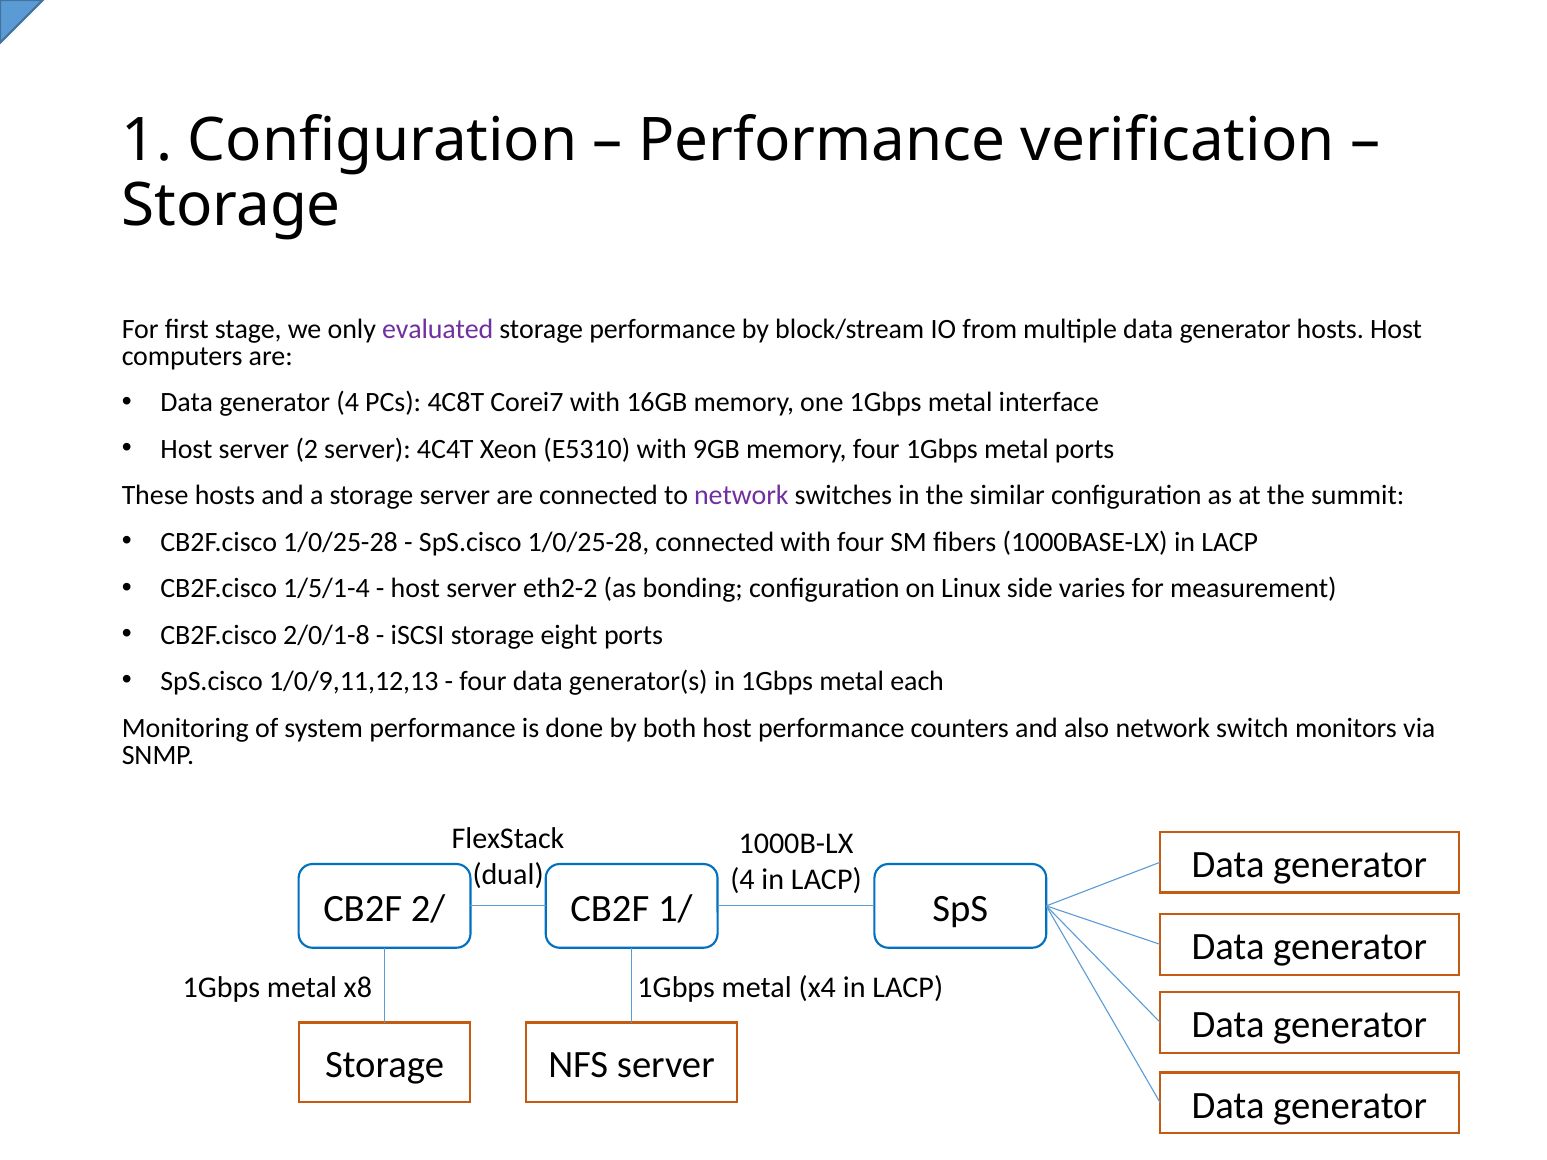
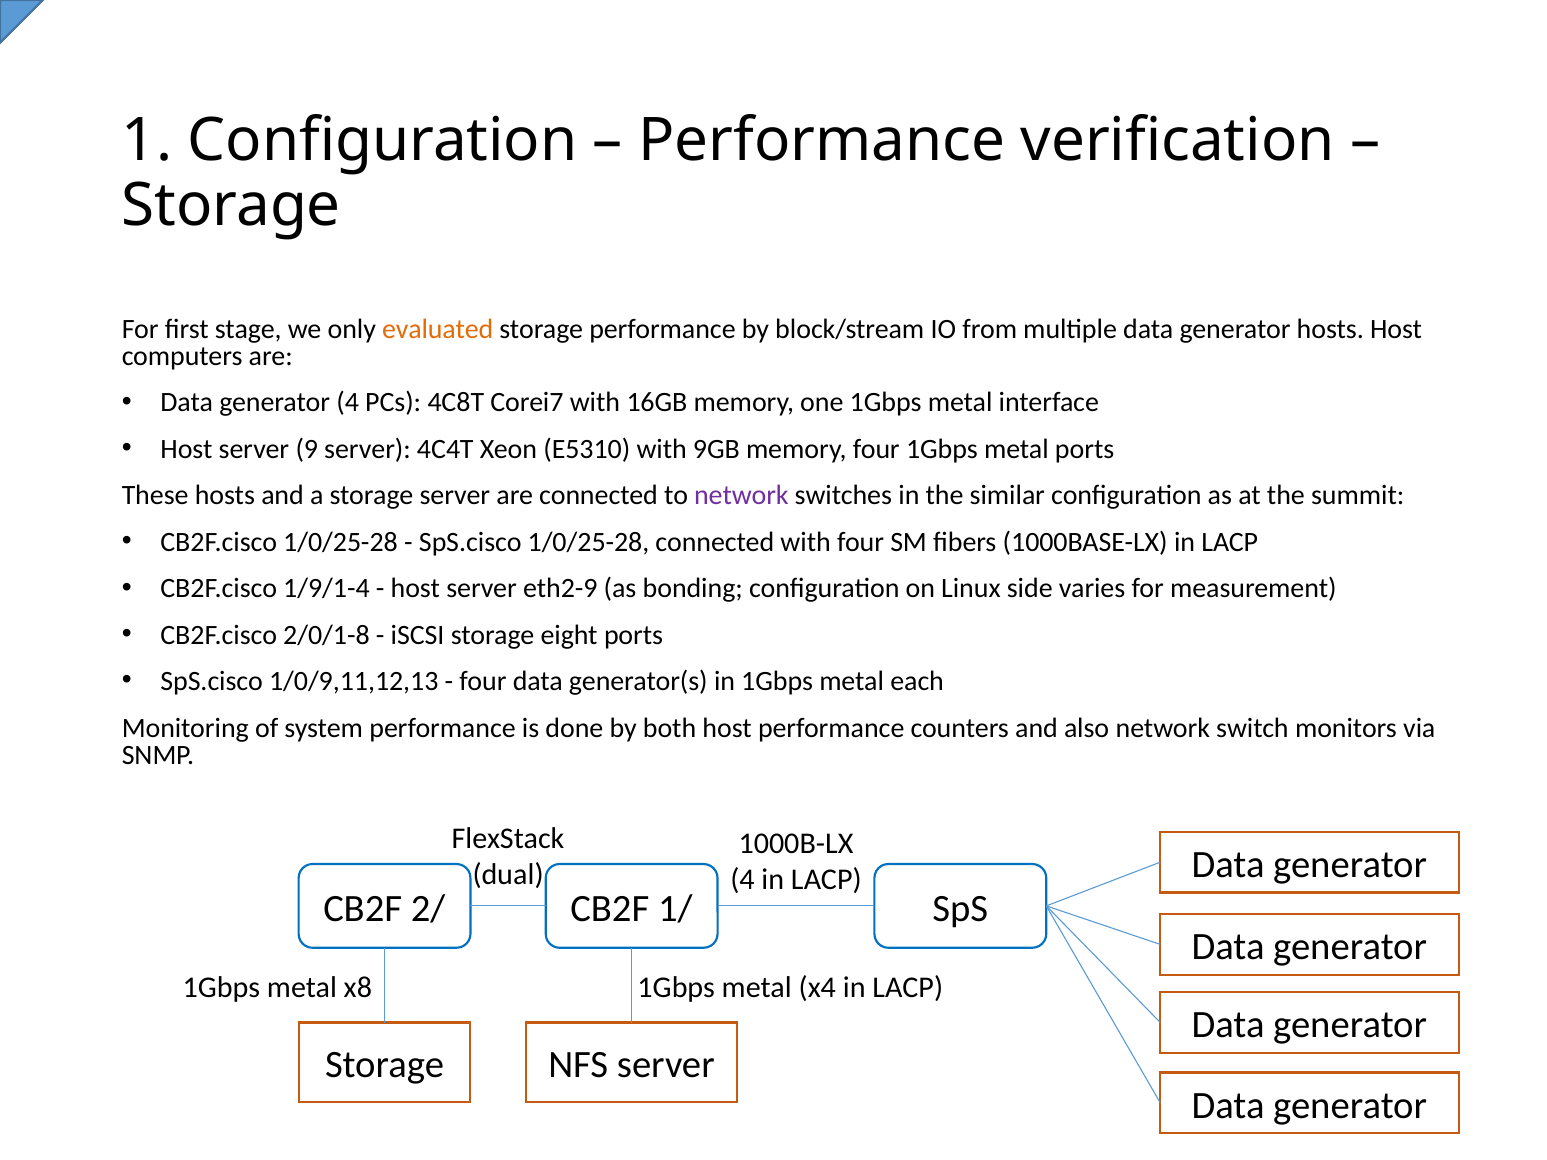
evaluated colour: purple -> orange (438, 329)
2: 2 -> 9 (307, 449)
1/5/1-4: 1/5/1-4 -> 1/9/1-4 (326, 589)
eth2-2: eth2-2 -> eth2-9 (560, 589)
